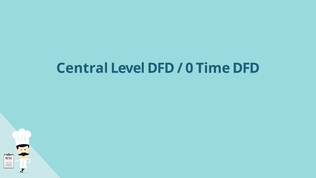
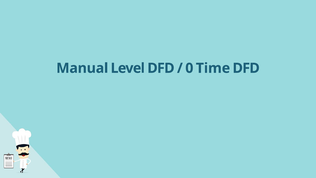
Central: Central -> Manual (82, 68)
